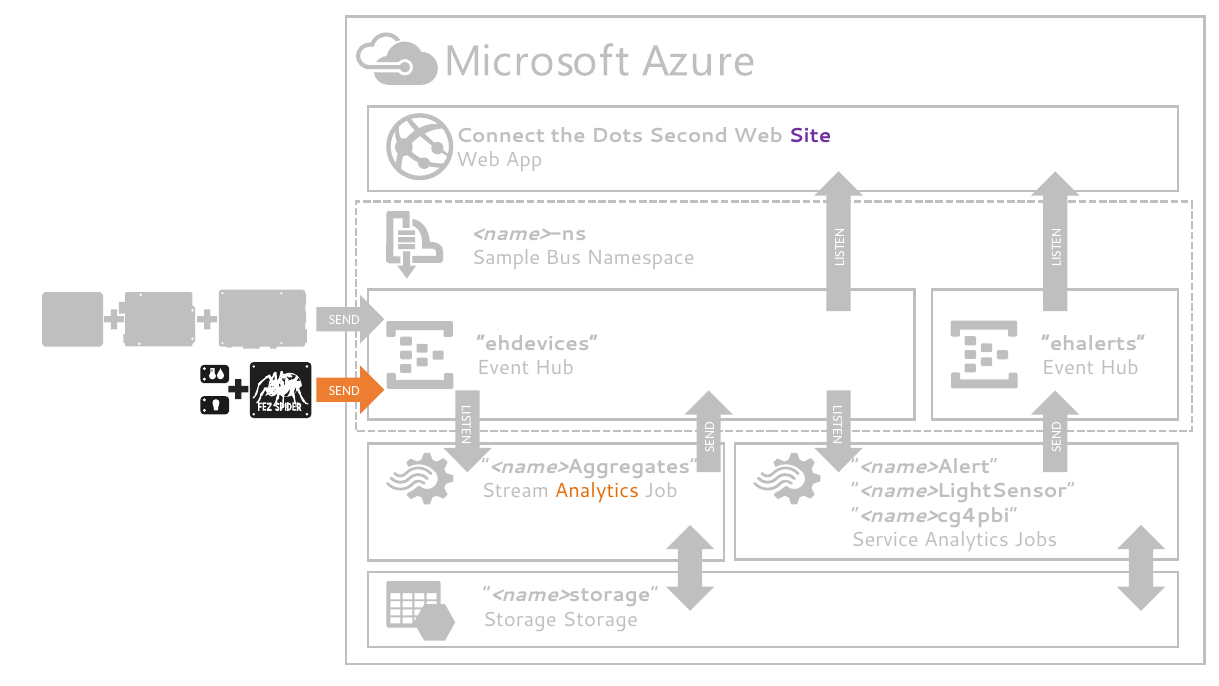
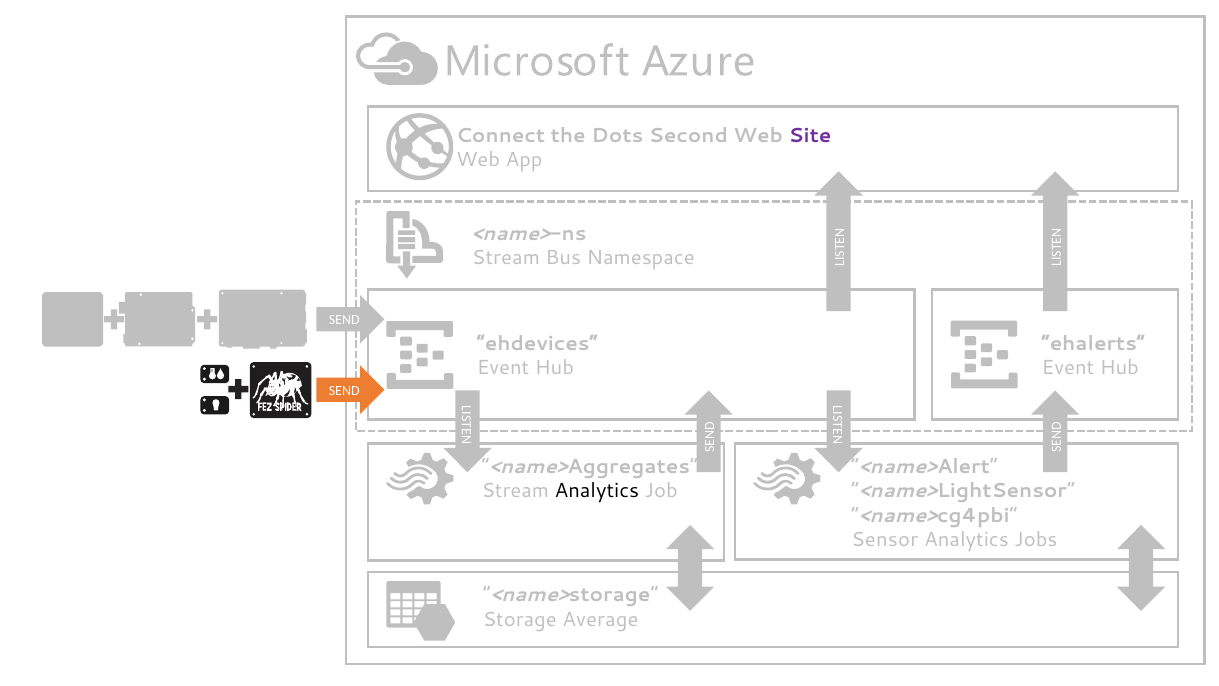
Sample: Sample -> Stream (506, 258)
Analytics colour: orange -> black (597, 491)
Service: Service -> Sensor (885, 539)
Storage Storage: Storage -> Average (600, 619)
